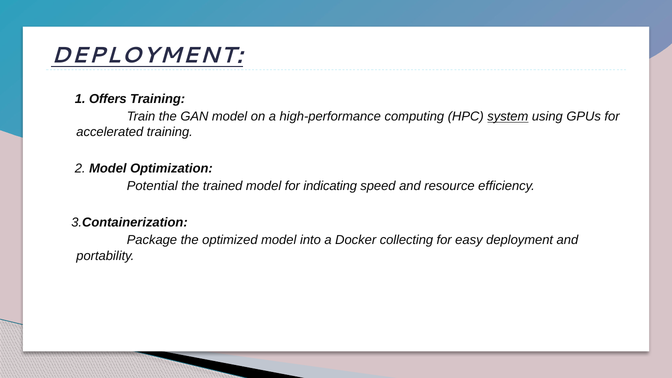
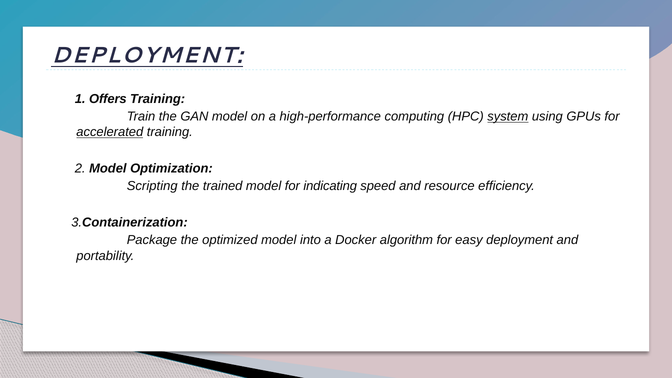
accelerated underline: none -> present (110, 132)
Potential: Potential -> Scripting (152, 186)
collecting: collecting -> algorithm (406, 240)
